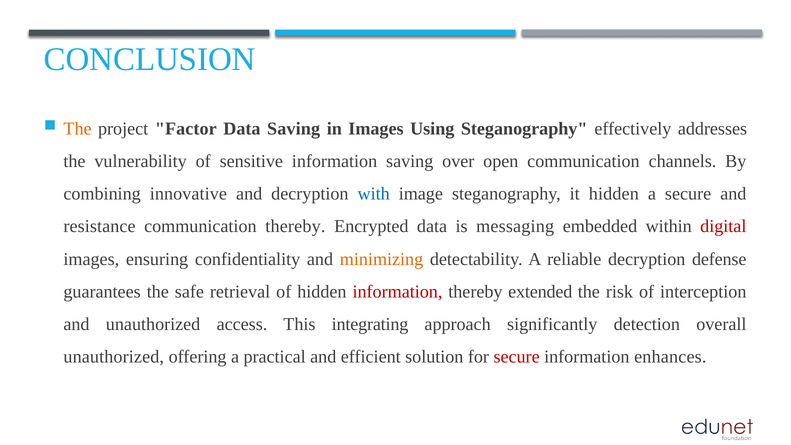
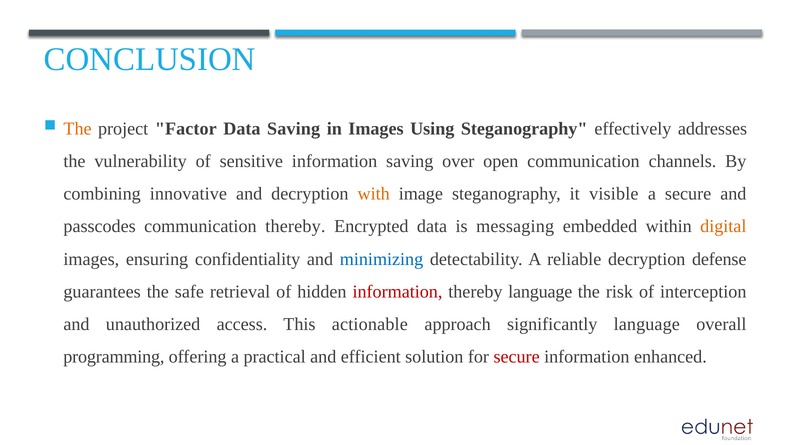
with colour: blue -> orange (374, 194)
it hidden: hidden -> visible (614, 194)
resistance: resistance -> passcodes (100, 226)
digital colour: red -> orange (723, 226)
minimizing colour: orange -> blue (382, 259)
thereby extended: extended -> language (540, 292)
integrating: integrating -> actionable (370, 324)
significantly detection: detection -> language (647, 324)
unauthorized: unauthorized -> programming (114, 357)
enhances: enhances -> enhanced (670, 357)
